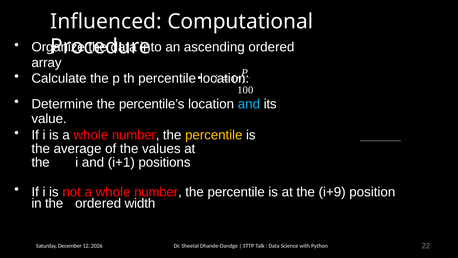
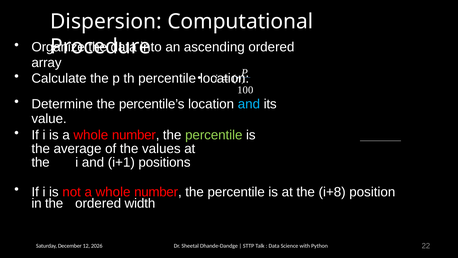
Influenced: Influenced -> Dispersion (106, 21)
percentile colour: yellow -> light green (214, 135)
i+9: i+9 -> i+8 (332, 192)
